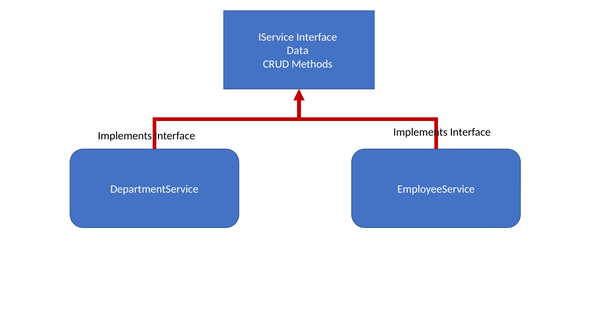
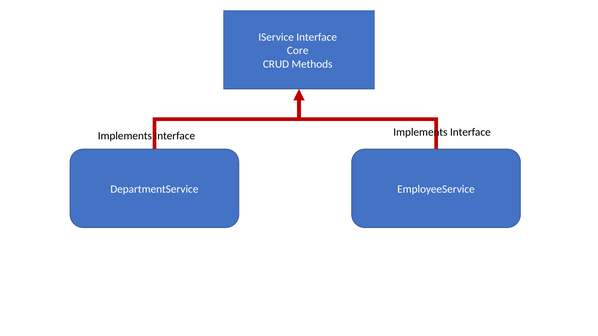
Data: Data -> Core (298, 51)
